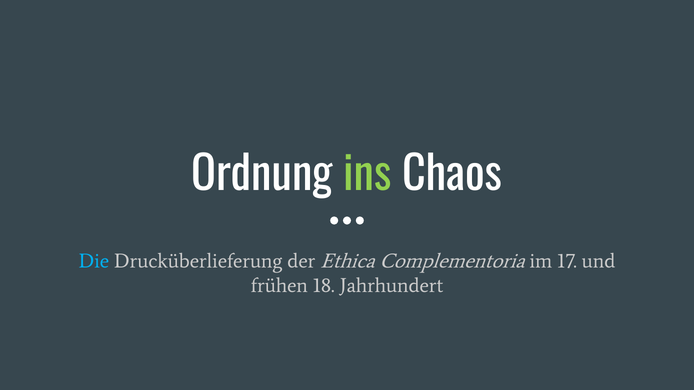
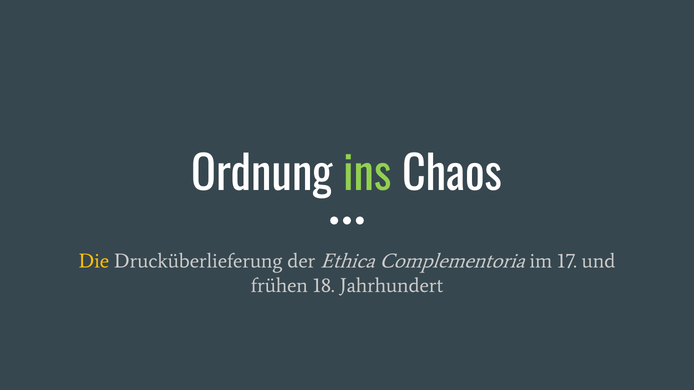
Die colour: light blue -> yellow (94, 261)
